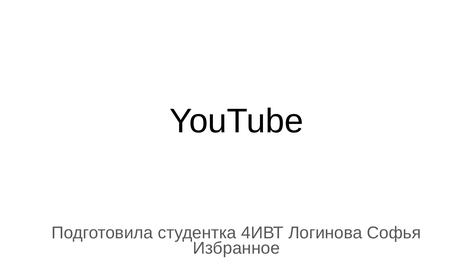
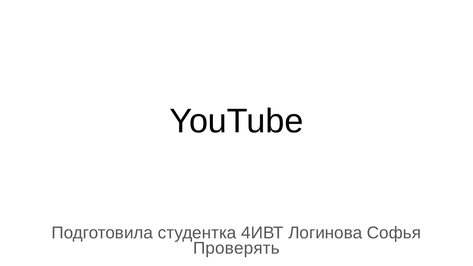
Избранное: Избранное -> Проверять (236, 248)
